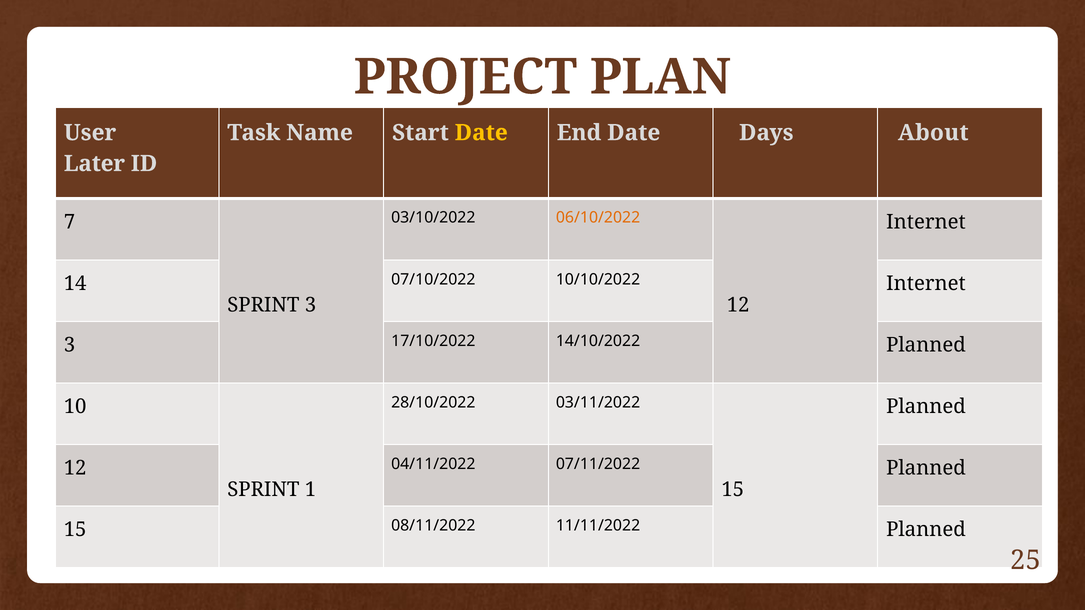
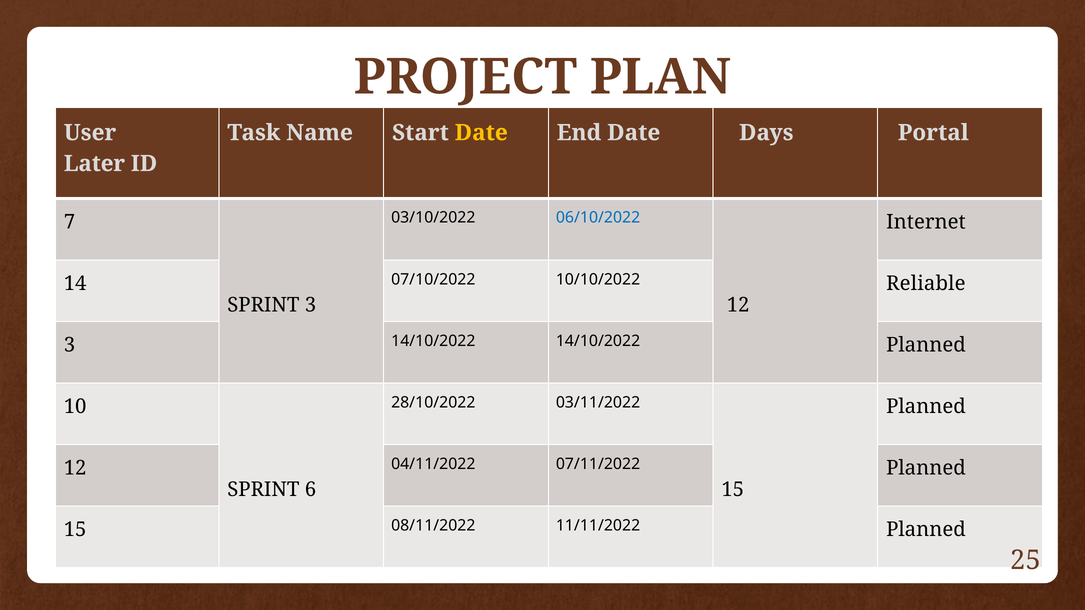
About: About -> Portal (933, 133)
06/10/2022 colour: orange -> blue (598, 218)
10/10/2022 Internet: Internet -> Reliable (926, 284)
3 17/10/2022: 17/10/2022 -> 14/10/2022 (433, 341)
1: 1 -> 6 (310, 490)
